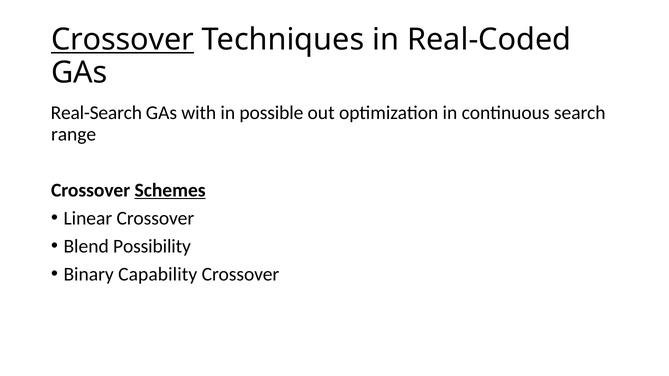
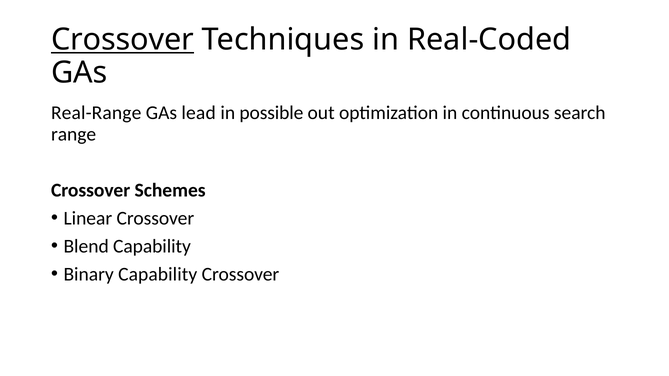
Real-Search: Real-Search -> Real-Range (96, 113)
with: with -> lead (199, 113)
Schemes underline: present -> none (170, 190)
Blend Possibility: Possibility -> Capability (152, 246)
